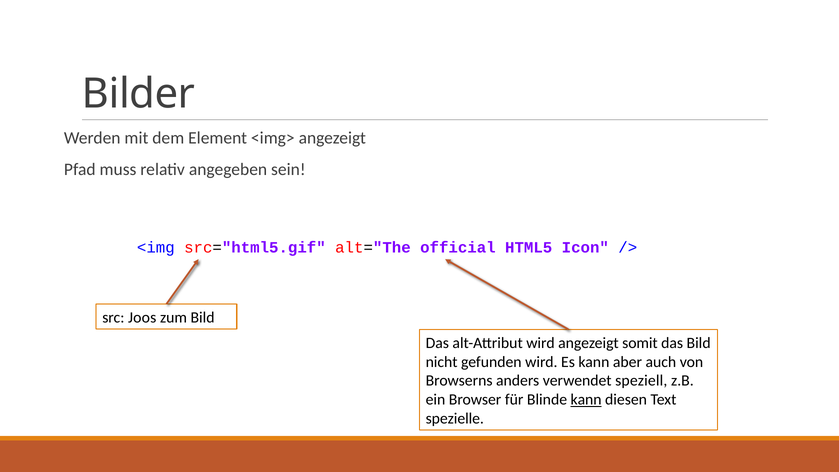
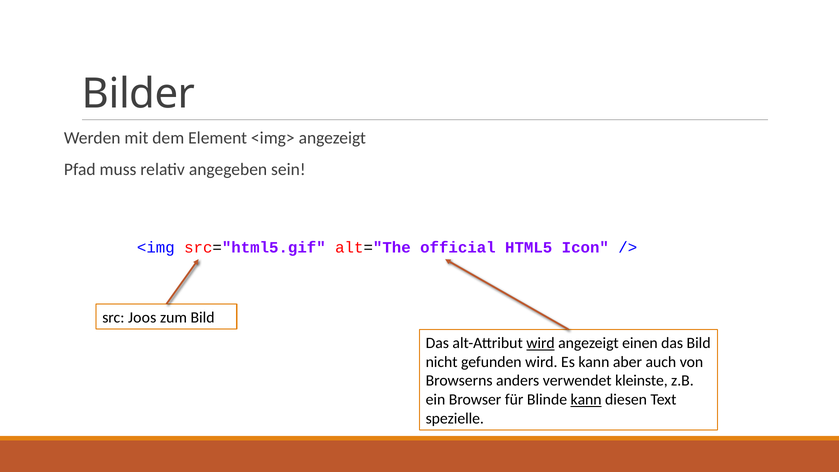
wird underline: none -> present (541, 343)
somit: somit -> einen (640, 343)
speziell: speziell -> kleinste (641, 381)
